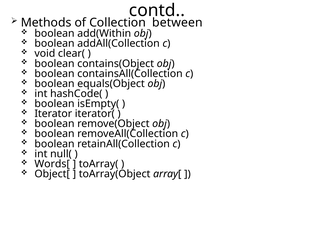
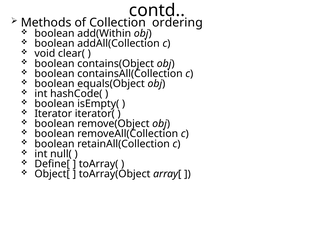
between: between -> ordering (178, 23)
Words[: Words[ -> Define[ (52, 164)
